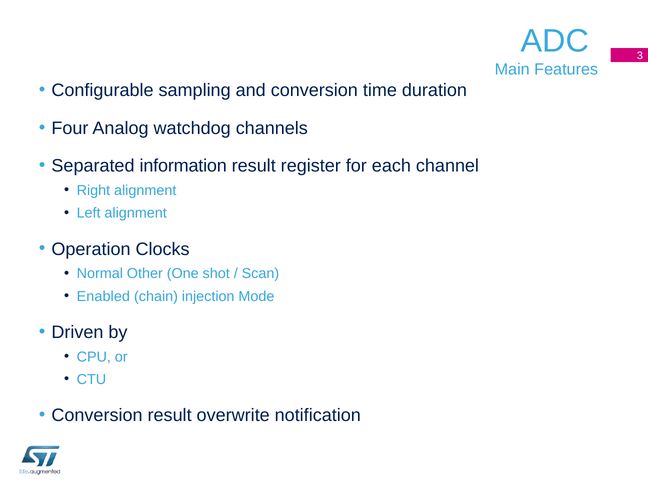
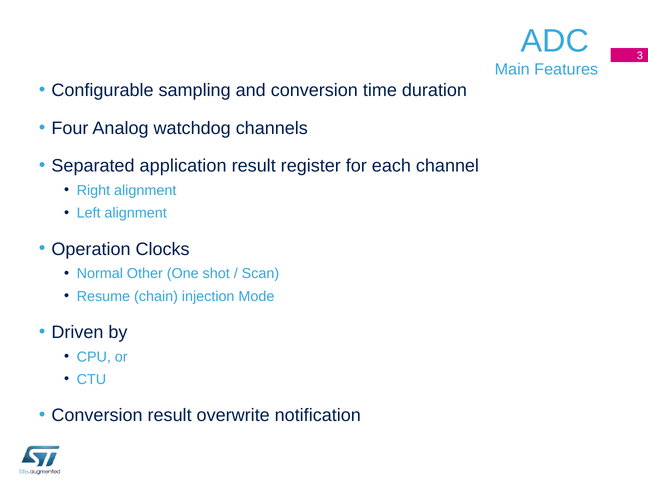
information: information -> application (183, 166)
Enabled: Enabled -> Resume (103, 296)
